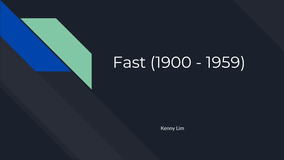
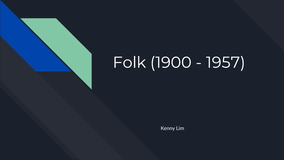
Fast: Fast -> Folk (129, 62)
1959: 1959 -> 1957 (226, 62)
